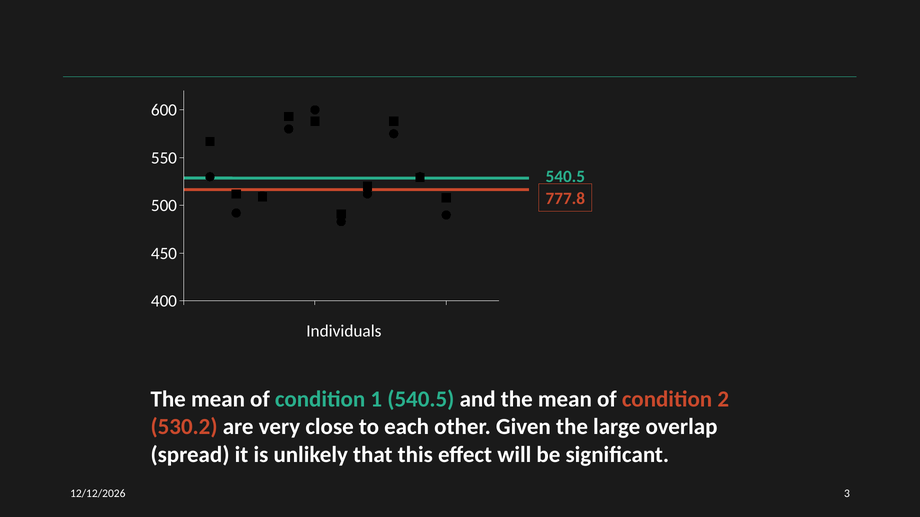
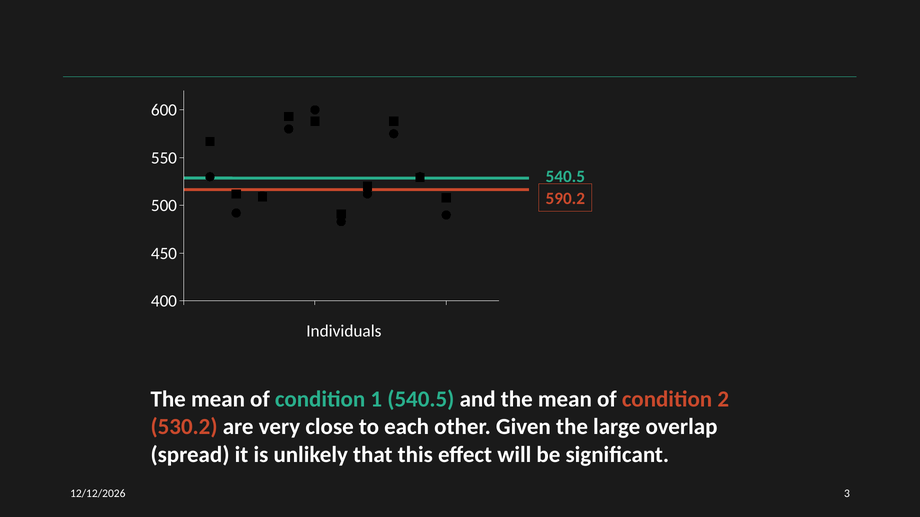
777.8: 777.8 -> 590.2 (565, 199)
